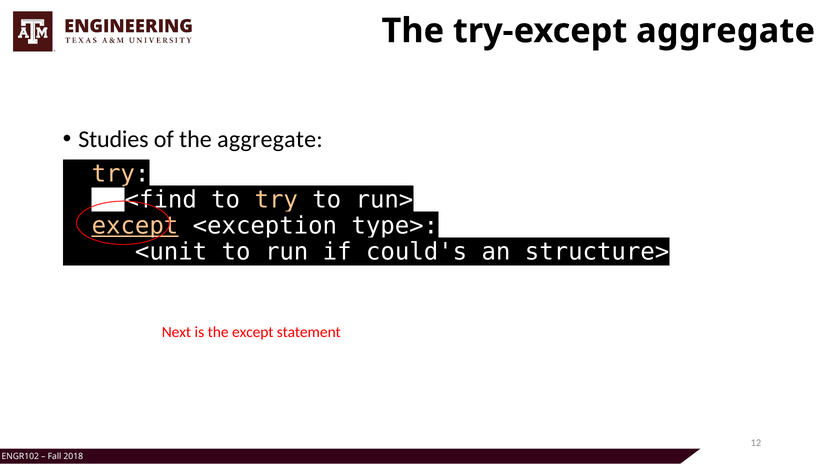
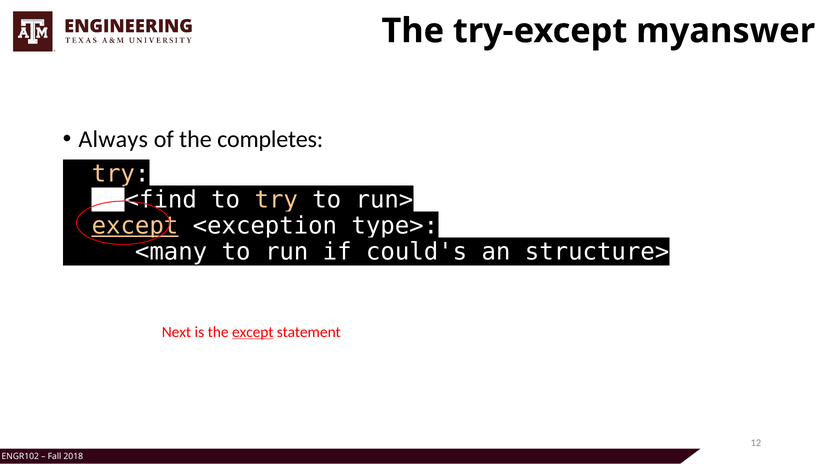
try-except aggregate: aggregate -> myanswer (726, 31)
Studies: Studies -> Always (113, 139)
the aggregate: aggregate -> completes (270, 139)
<unit: <unit -> <many (171, 252)
except underline: none -> present (253, 332)
